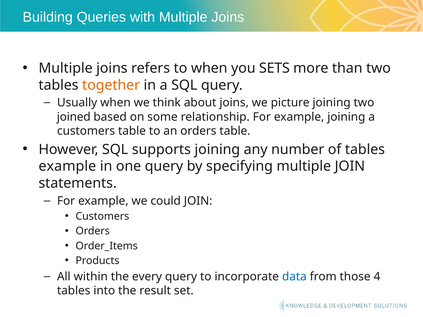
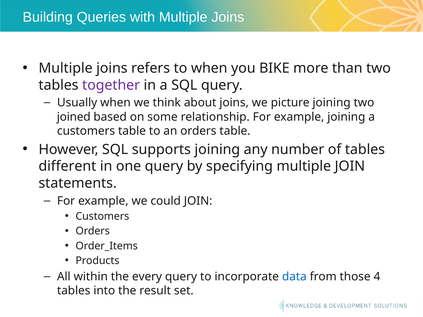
SETS: SETS -> BIKE (274, 68)
together colour: orange -> purple (111, 85)
example: example -> different (67, 166)
